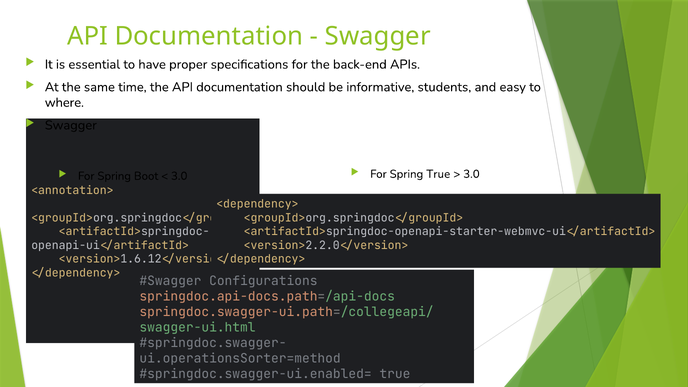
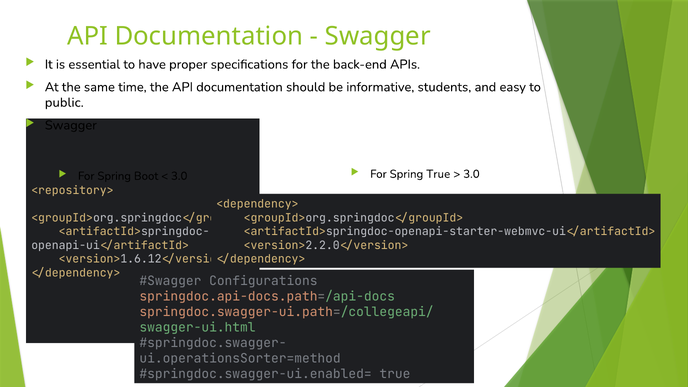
where: where -> public (64, 103)
<annotation>: <annotation> -> <repository> (72, 190)
